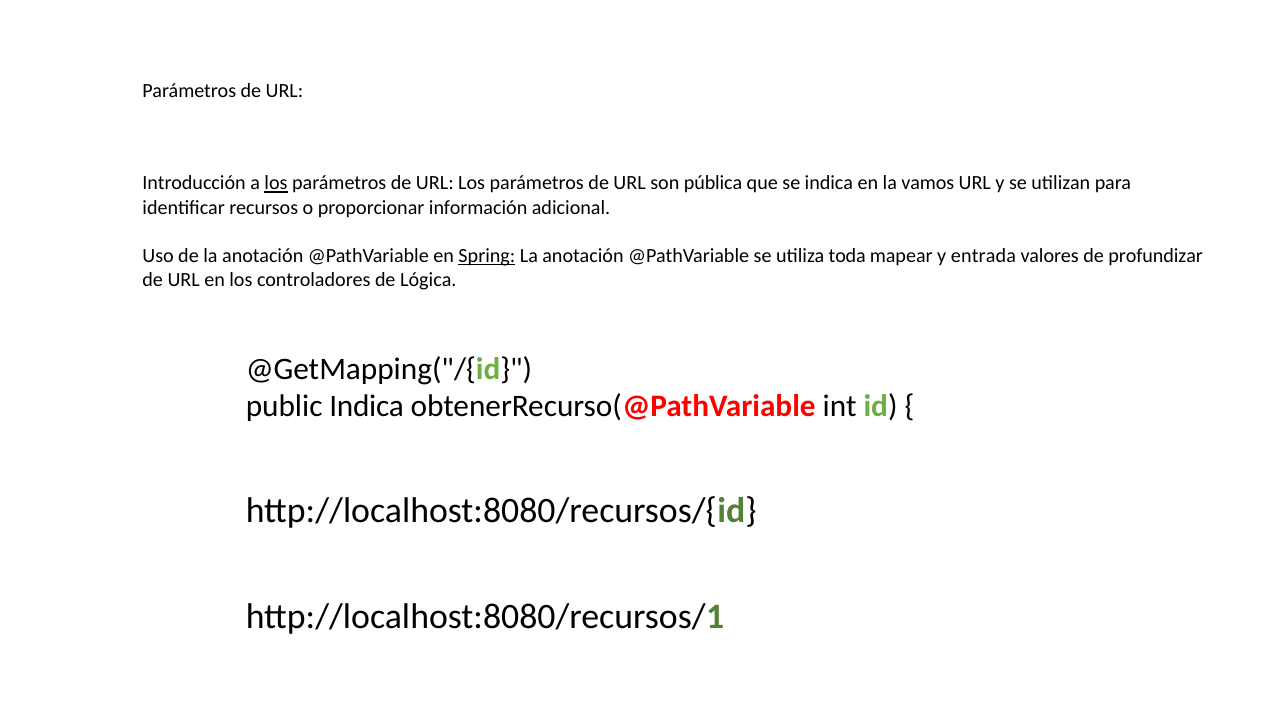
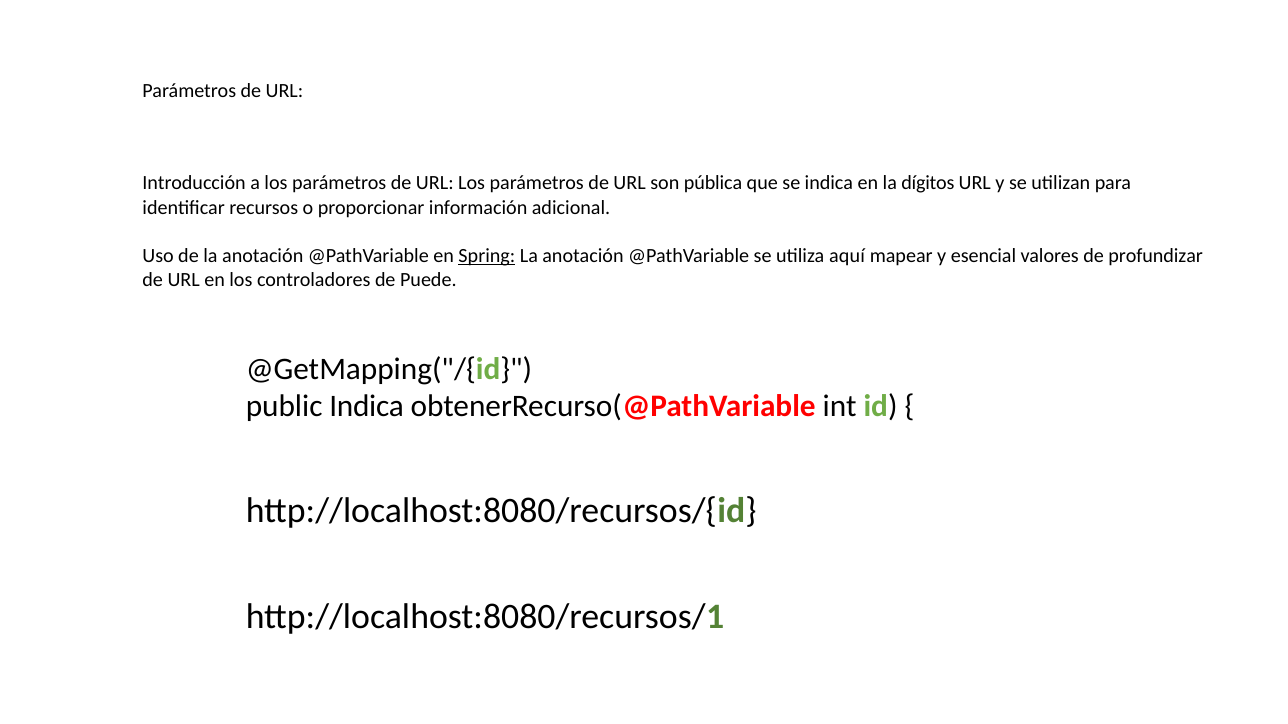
los underline: present -> none (276, 183)
vamos: vamos -> dígitos (928, 183)
toda: toda -> aquí (847, 256)
entrada: entrada -> esencial (984, 256)
Lógica: Lógica -> Puede (428, 280)
